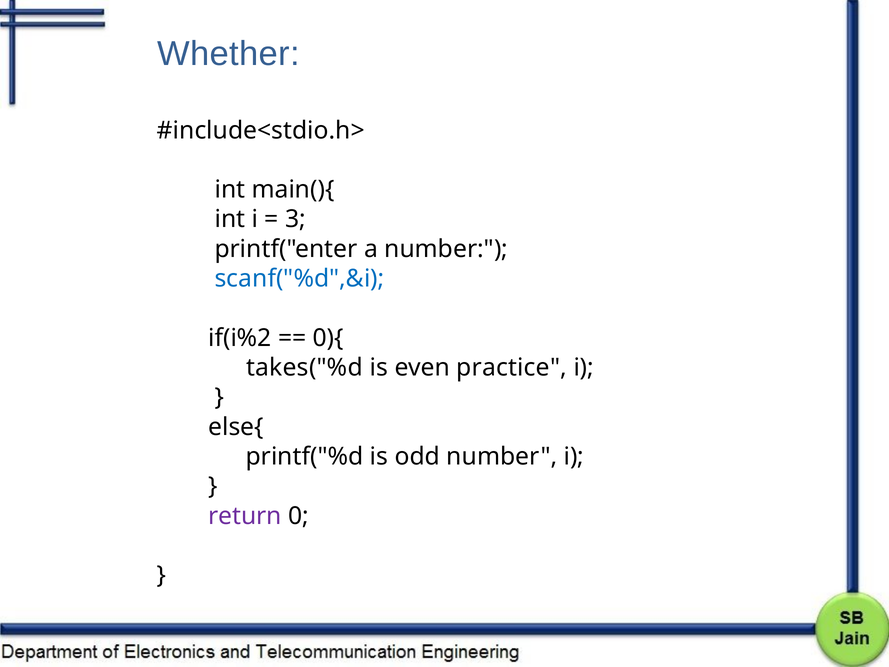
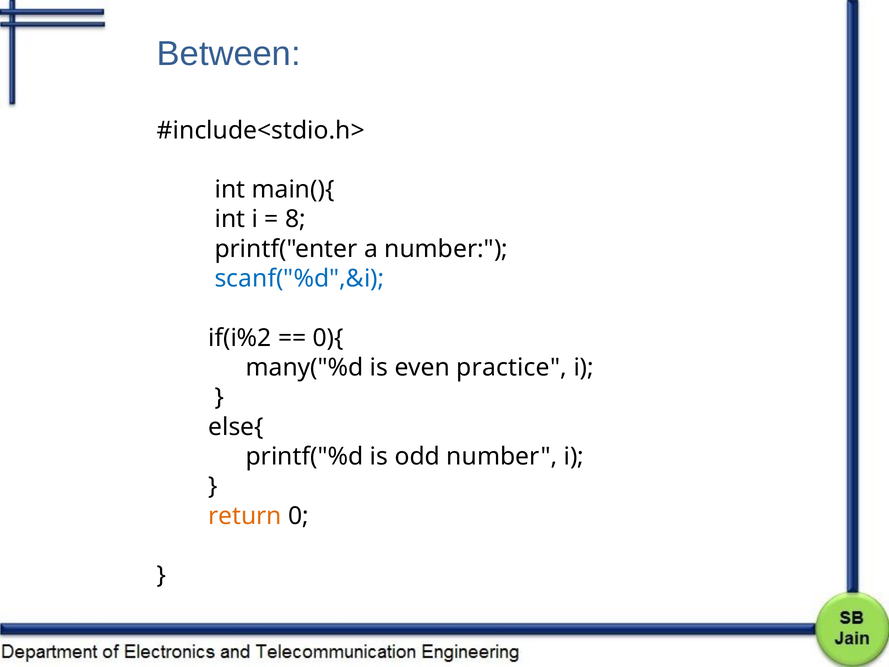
Whether: Whether -> Between (229, 54)
3: 3 -> 8 (295, 219)
takes("%d: takes("%d -> many("%d (305, 367)
return colour: purple -> orange (245, 516)
